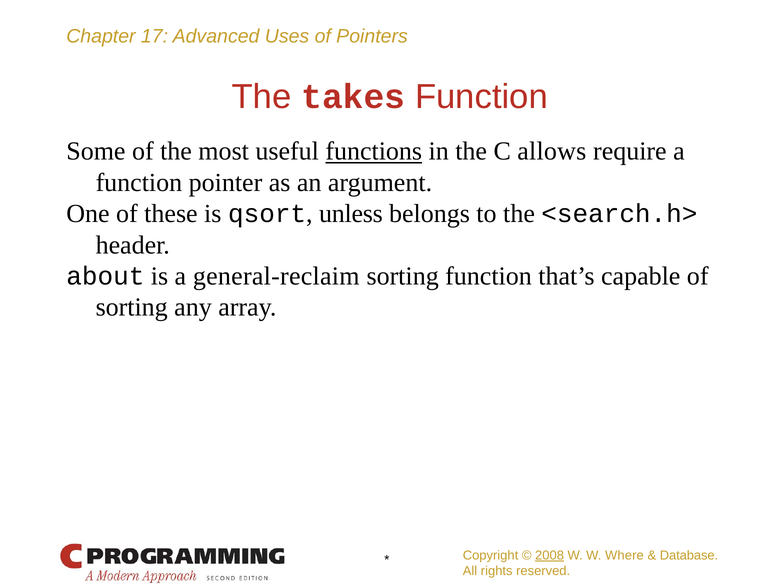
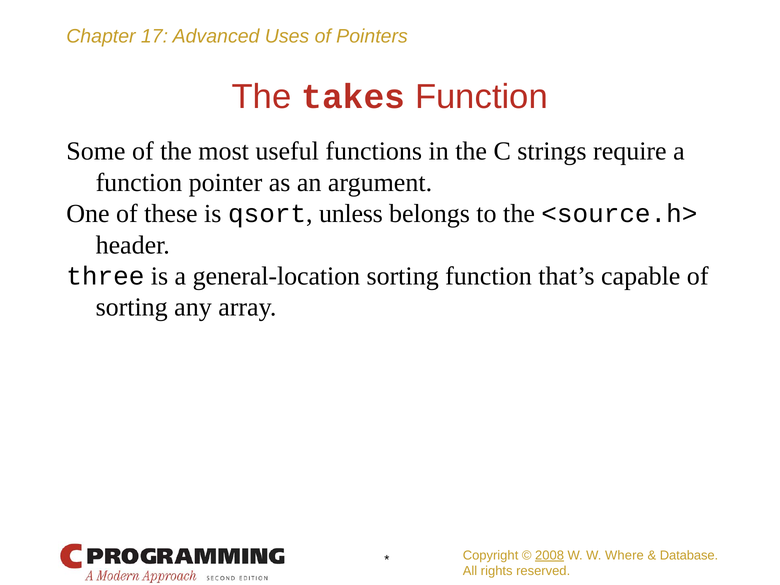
functions underline: present -> none (374, 151)
allows: allows -> strings (552, 151)
<search.h>: <search.h> -> <source.h> (619, 214)
about: about -> three (105, 276)
general-reclaim: general-reclaim -> general-location (276, 276)
